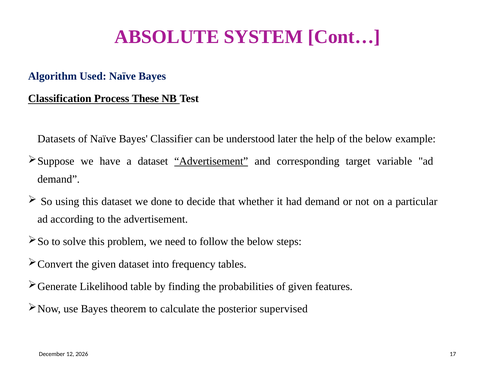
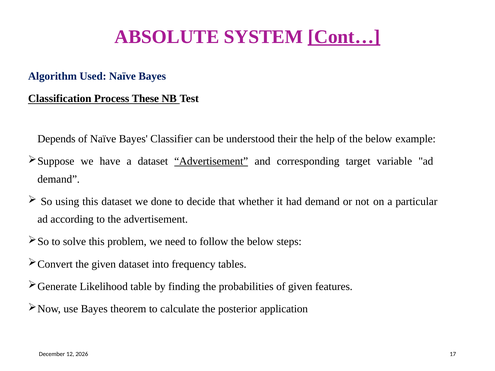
Cont… underline: none -> present (344, 37)
Datasets: Datasets -> Depends (56, 139)
later: later -> their (287, 139)
supervised: supervised -> application (284, 309)
